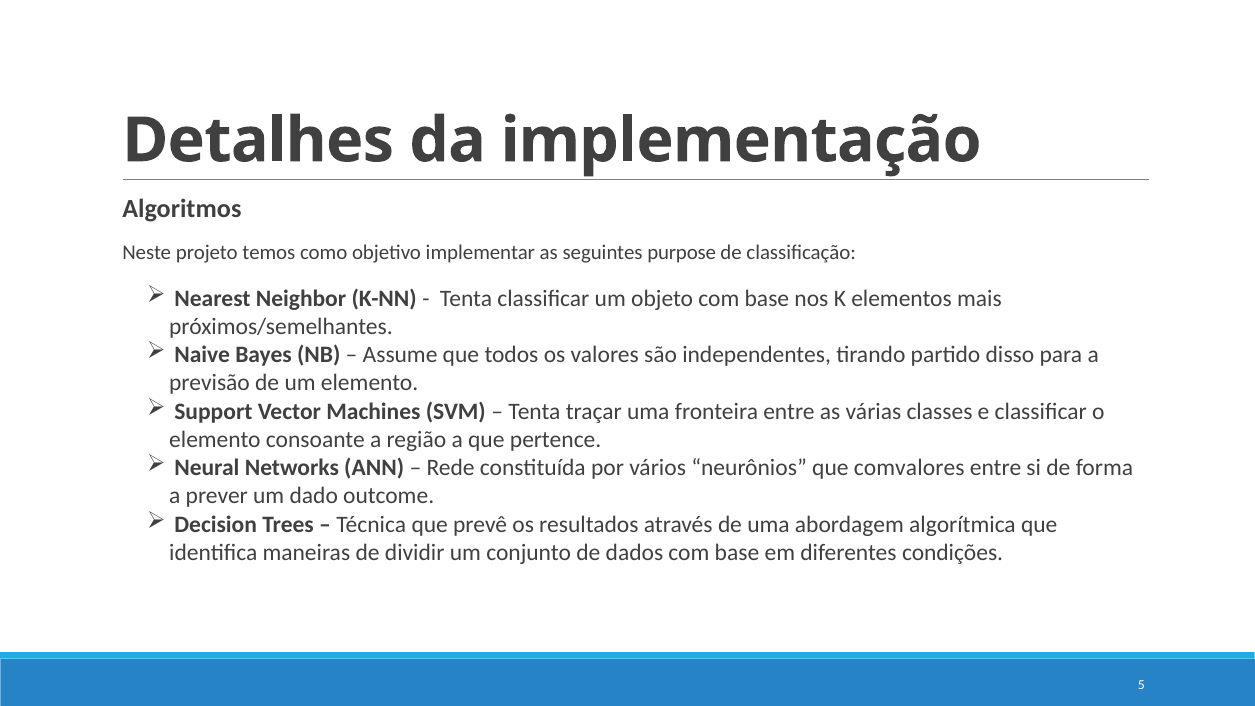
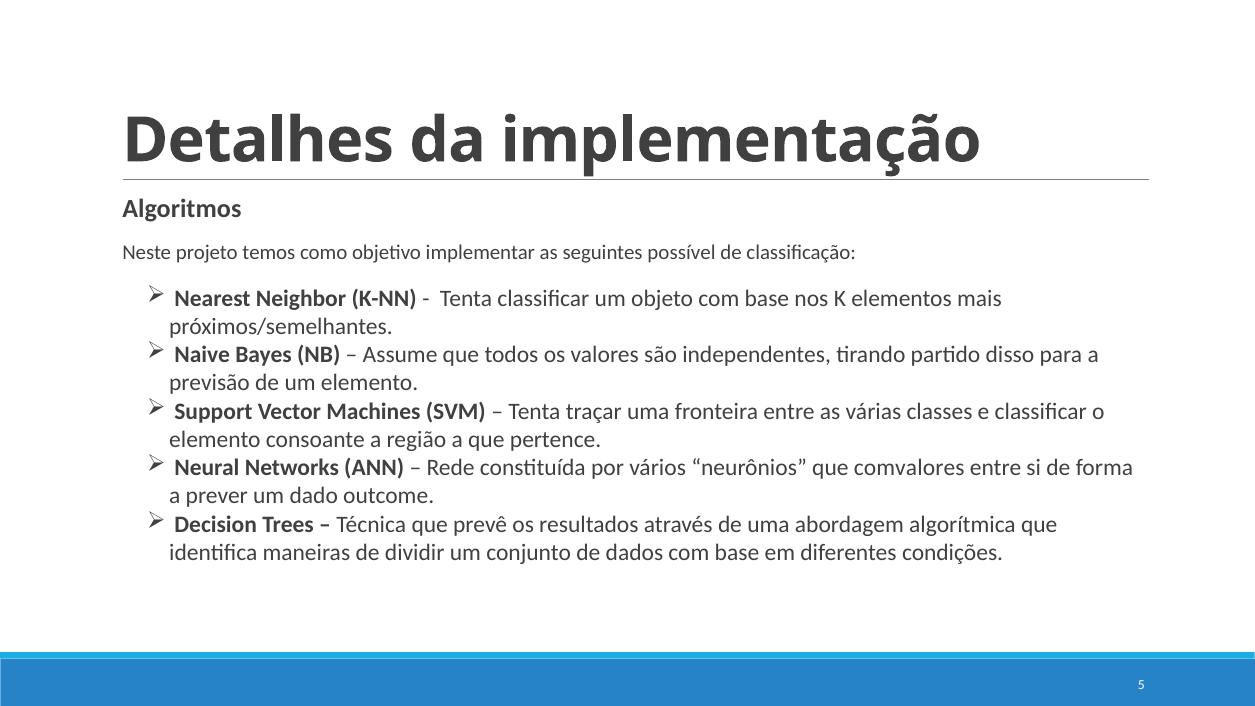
purpose: purpose -> possível (682, 252)
